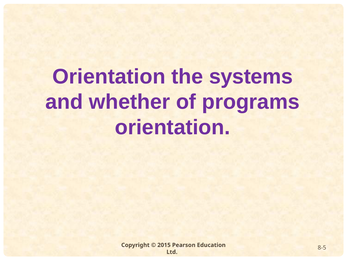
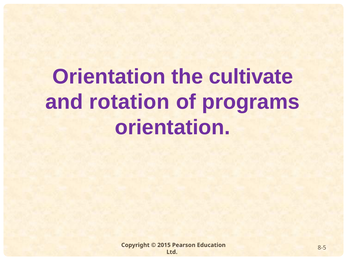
systems: systems -> cultivate (251, 77)
whether: whether -> rotation (129, 102)
